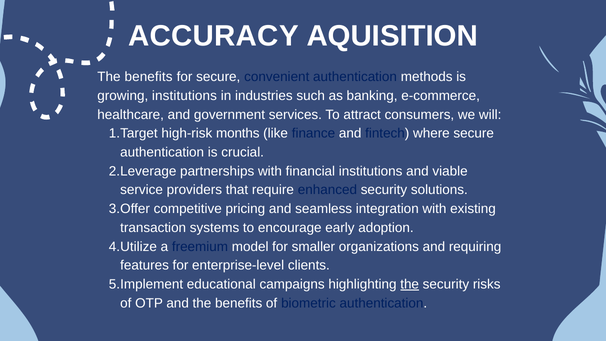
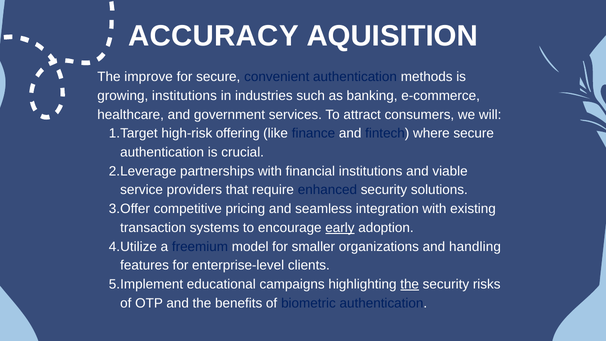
benefits: benefits -> improve (149, 77)
months: months -> offering (238, 133)
early underline: none -> present (340, 228)
requiring: requiring -> handling (475, 246)
